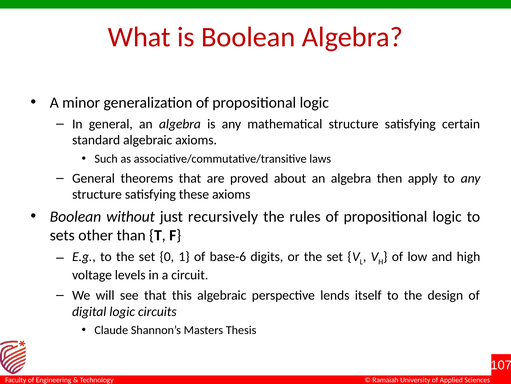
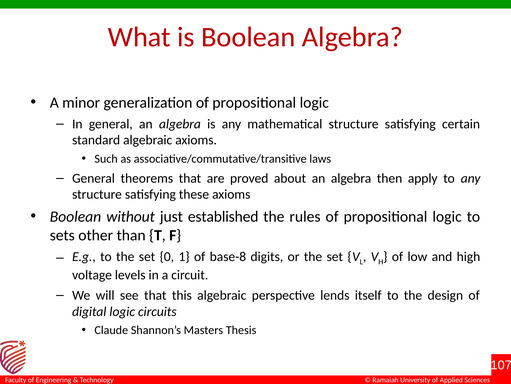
recursively: recursively -> established (223, 216)
base-6: base-6 -> base-8 (228, 256)
